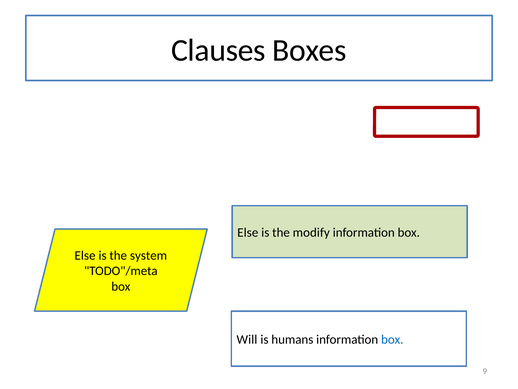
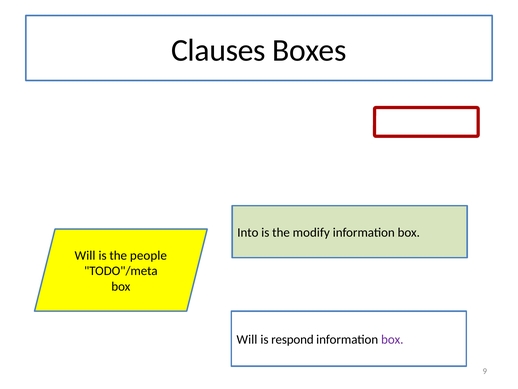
Else: Else -> Into (248, 232)
Else: Else -> Will (85, 255)
system: system -> people (148, 255)
humans: humans -> respond (292, 339)
box colour: blue -> purple (392, 339)
